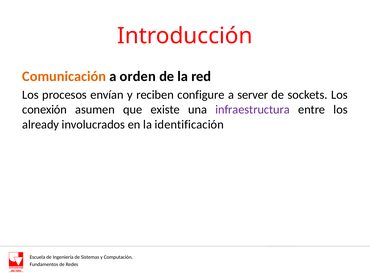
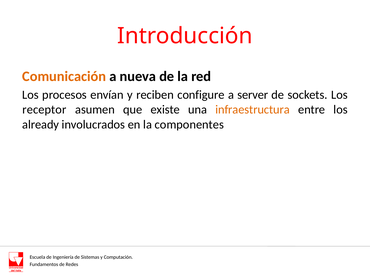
orden: orden -> nueva (138, 76)
conexión: conexión -> receptor (44, 109)
infraestructura colour: purple -> orange (253, 109)
identificación: identificación -> componentes (189, 124)
